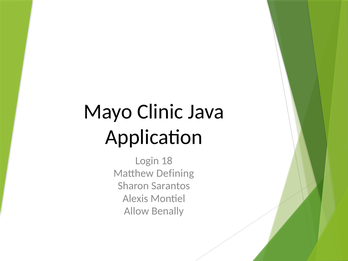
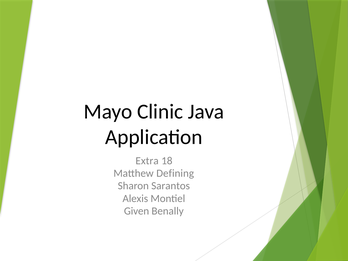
Login: Login -> Extra (147, 161)
Allow: Allow -> Given (137, 211)
